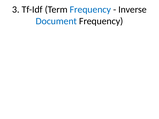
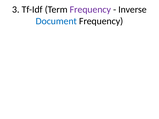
Frequency colour: blue -> purple (90, 10)
